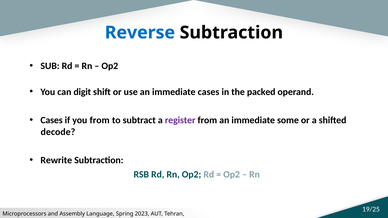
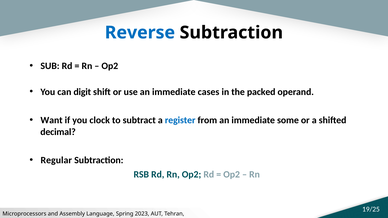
Cases: Cases -> Want (52, 120)
you from: from -> clock (100, 120)
register colour: purple -> blue (180, 120)
decode: decode -> decimal (58, 132)
Rewrite: Rewrite -> Regular (56, 160)
